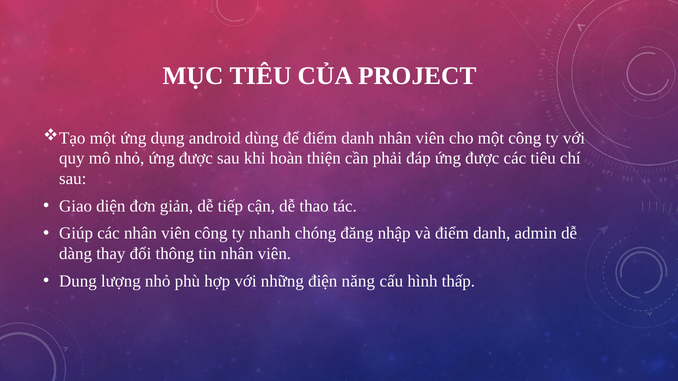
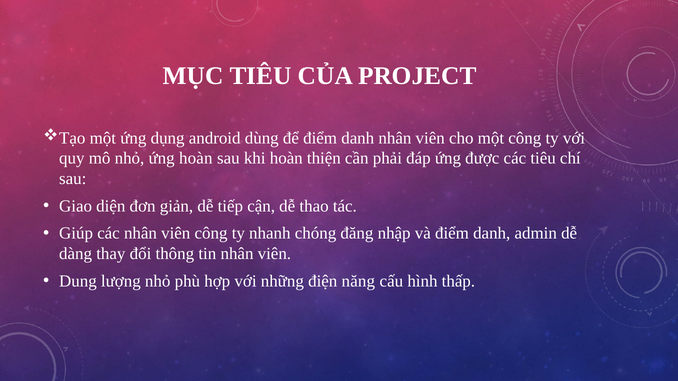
nhỏ ứng được: được -> hoàn (196, 158)
